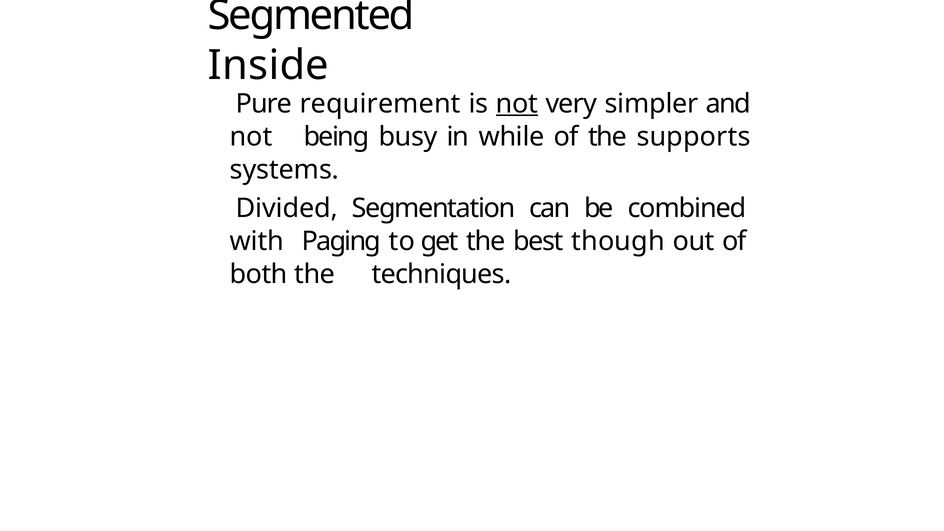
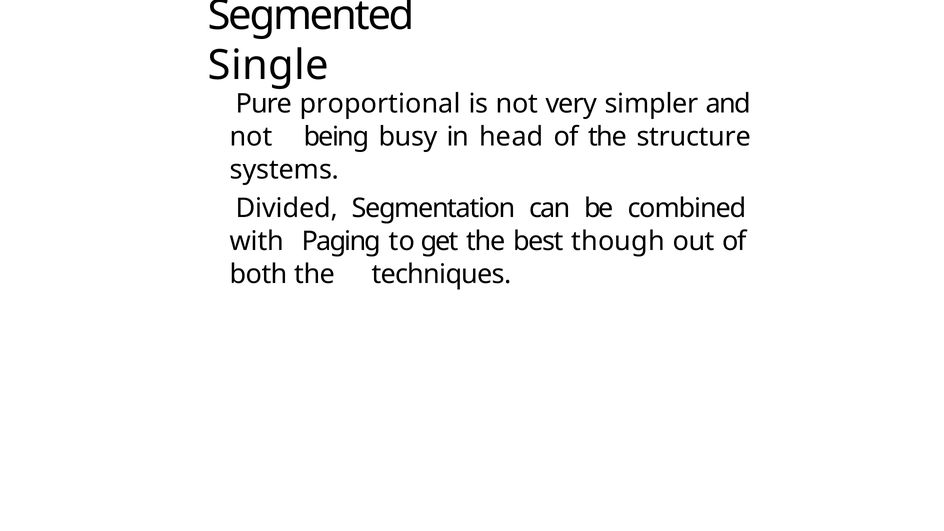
Inside: Inside -> Single (268, 65)
requirement: requirement -> proportional (380, 104)
not underline: present -> none (517, 104)
while: while -> head (511, 137)
supports: supports -> structure (694, 137)
